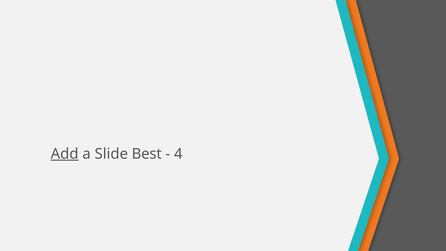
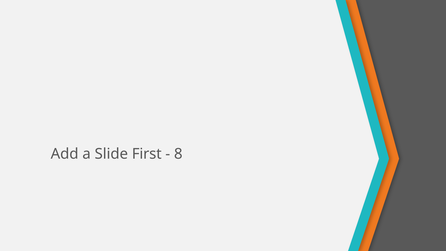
Add underline: present -> none (65, 154)
Best: Best -> First (147, 154)
4: 4 -> 8 (178, 154)
